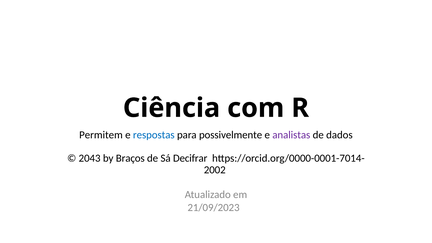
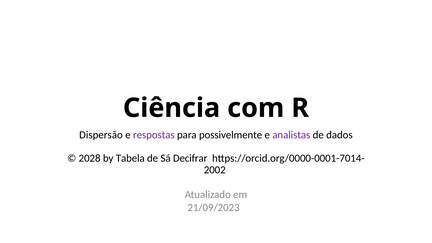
Permitem: Permitem -> Dispersão (101, 135)
respostas colour: blue -> purple (154, 135)
2043: 2043 -> 2028 (90, 158)
Braços: Braços -> Tabela (130, 158)
